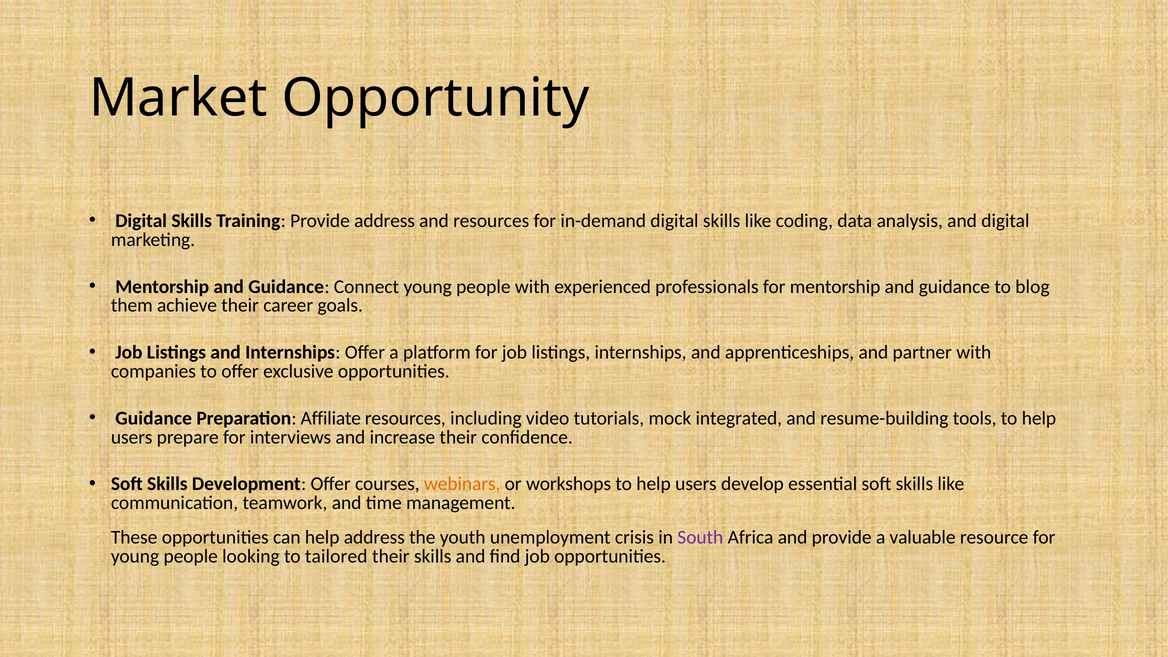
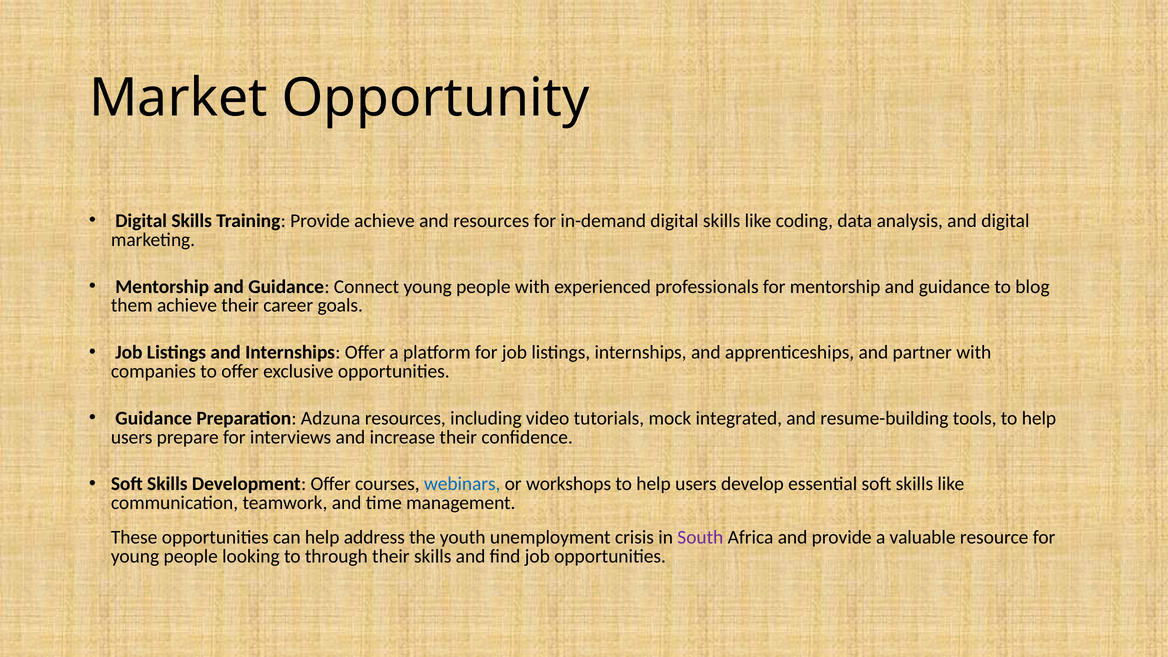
Provide address: address -> achieve (384, 221)
Affiliate: Affiliate -> Adzuna (331, 418)
webinars colour: orange -> blue (462, 484)
tailored: tailored -> through (336, 556)
